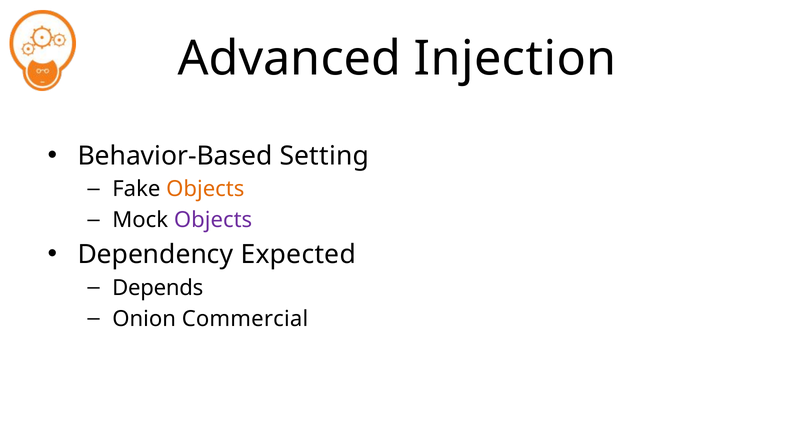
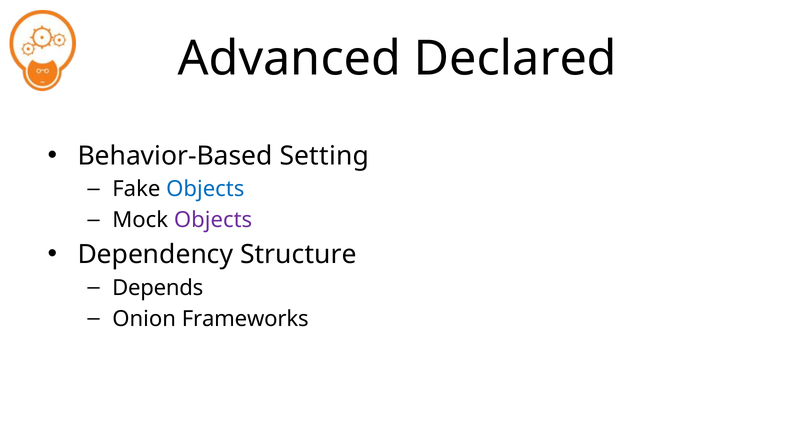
Injection: Injection -> Declared (515, 59)
Objects colour: orange -> blue (205, 189)
Expected: Expected -> Structure (298, 255)
Commercial: Commercial -> Frameworks (245, 319)
